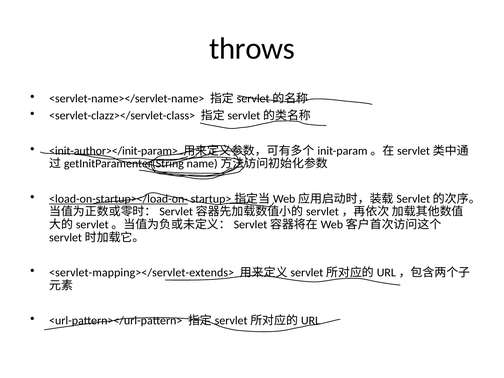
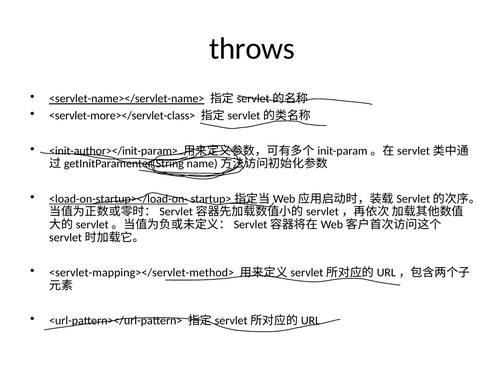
<servlet-name></servlet-name> underline: none -> present (127, 99)
<servlet-clazz></servlet-class>: <servlet-clazz></servlet-class> -> <servlet-more></servlet-class> (122, 116)
<servlet-mapping></servlet-extends>: <servlet-mapping></servlet-extends> -> <servlet-mapping></servlet-method> (142, 273)
